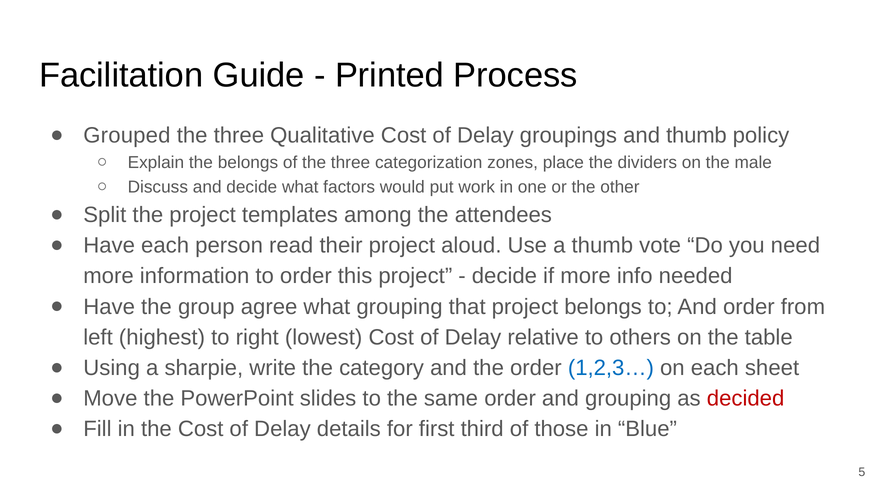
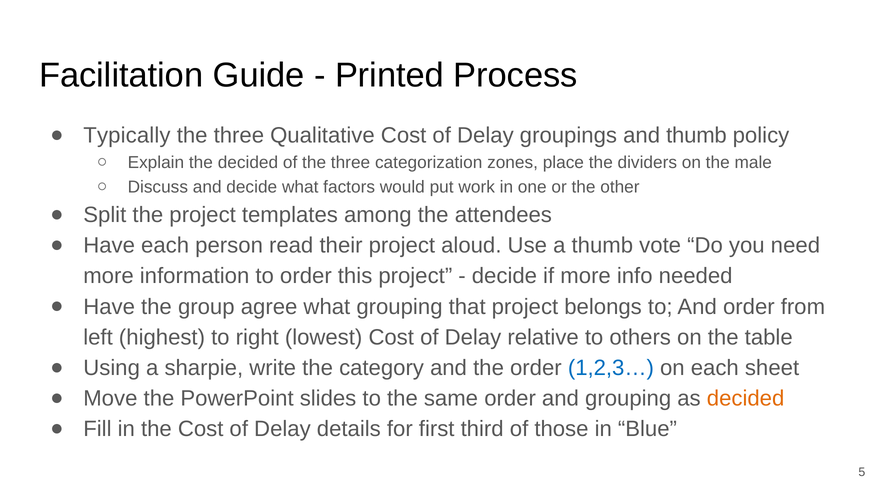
Grouped: Grouped -> Typically (127, 135)
the belongs: belongs -> decided (248, 162)
decided colour: red -> orange (746, 398)
